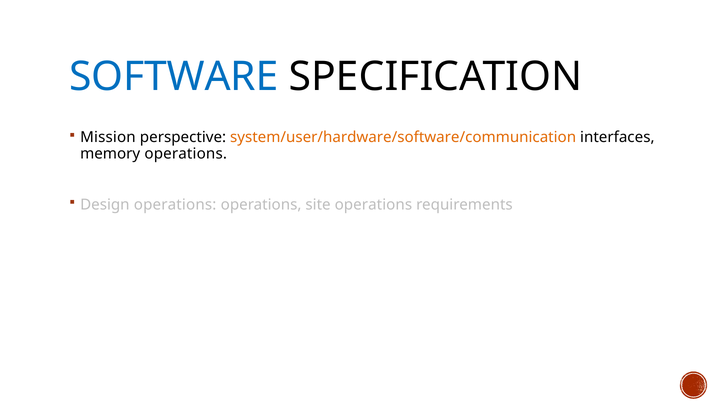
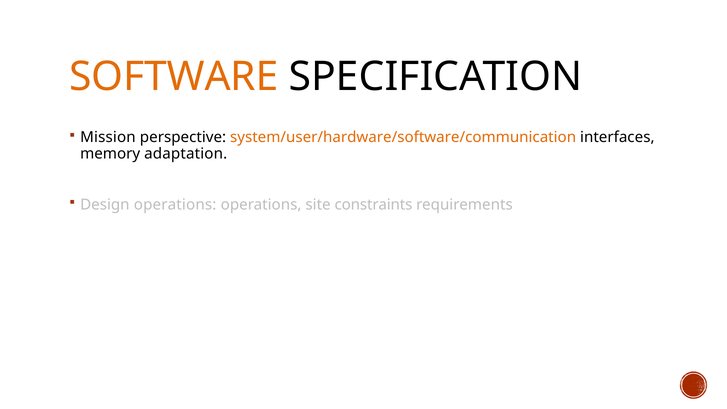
SOFTWARE colour: blue -> orange (174, 77)
memory operations: operations -> adaptation (186, 154)
site operations: operations -> constraints (373, 205)
